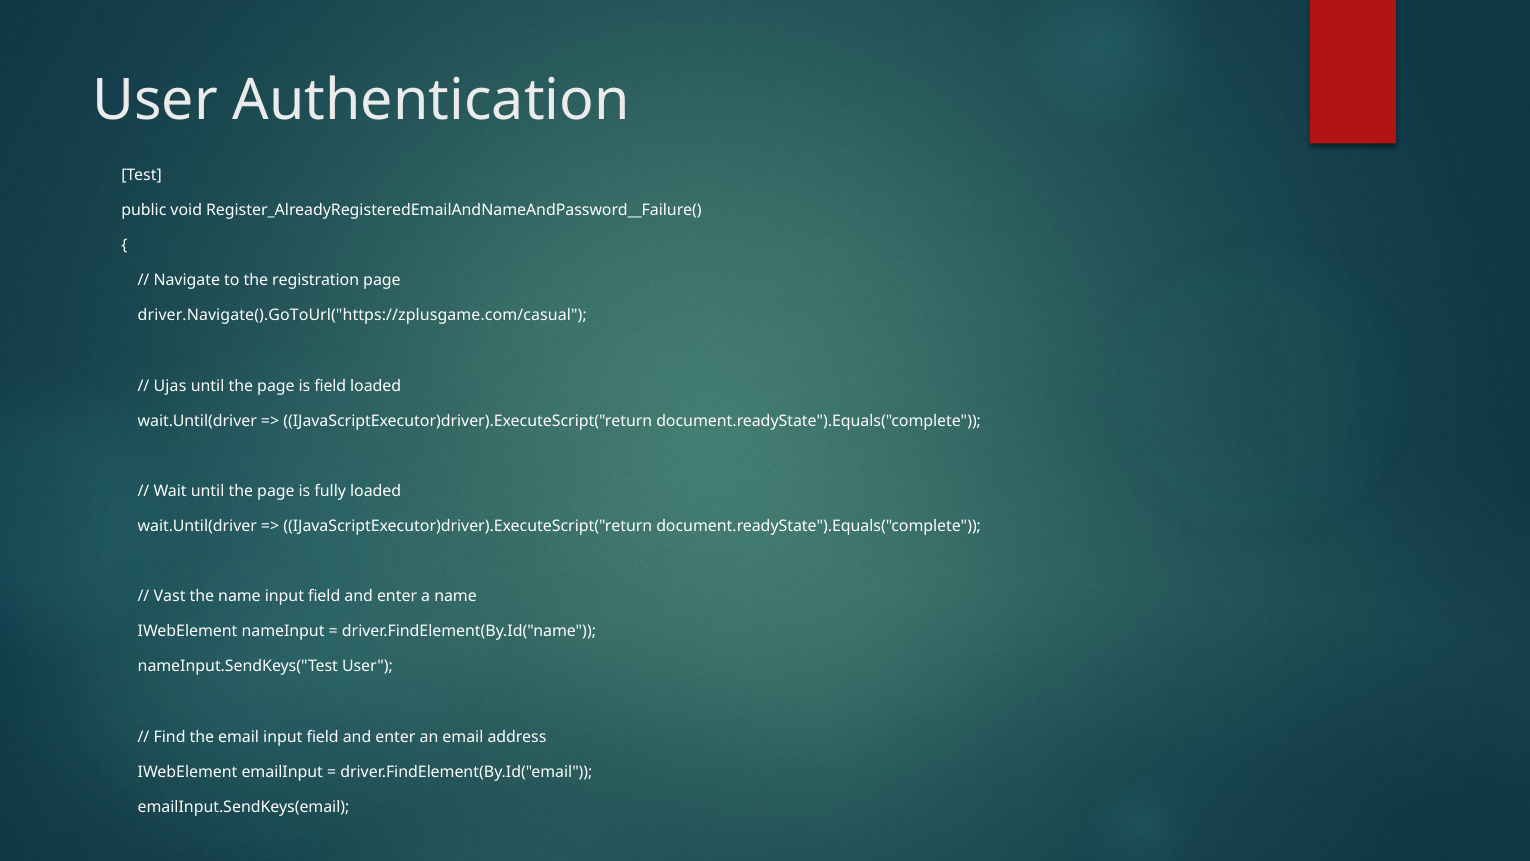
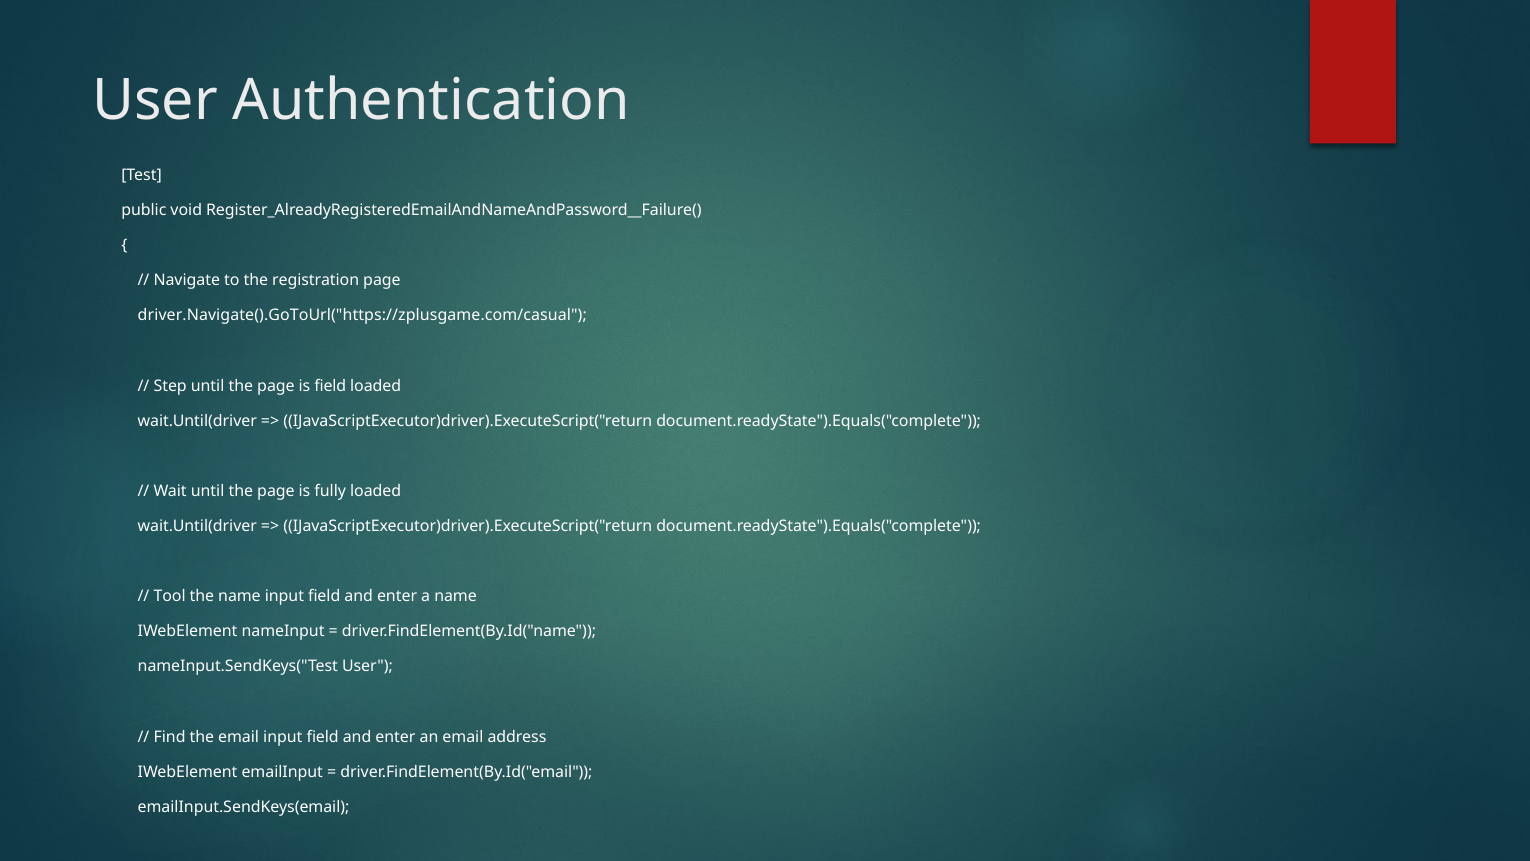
Ujas: Ujas -> Step (170, 386)
Vast: Vast -> Tool (170, 596)
